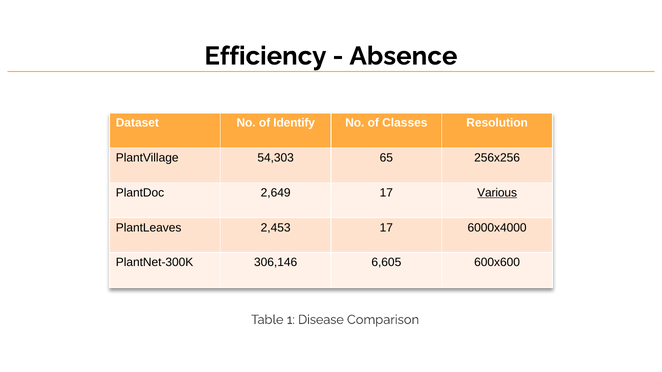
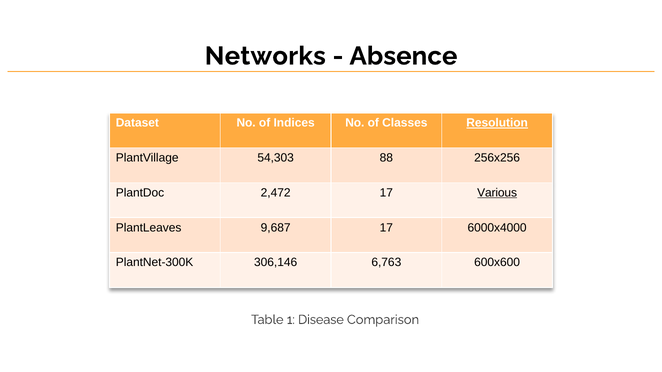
Efficiency: Efficiency -> Networks (265, 56)
Identify: Identify -> Indices (294, 123)
Resolution underline: none -> present (497, 123)
65: 65 -> 88 (386, 158)
2,649: 2,649 -> 2,472 (276, 193)
2,453: 2,453 -> 9,687 (276, 228)
6,605: 6,605 -> 6,763 (386, 263)
